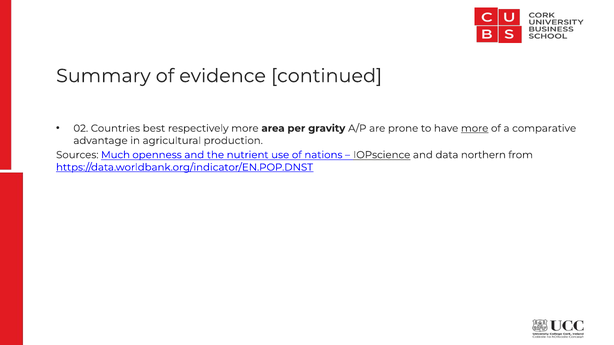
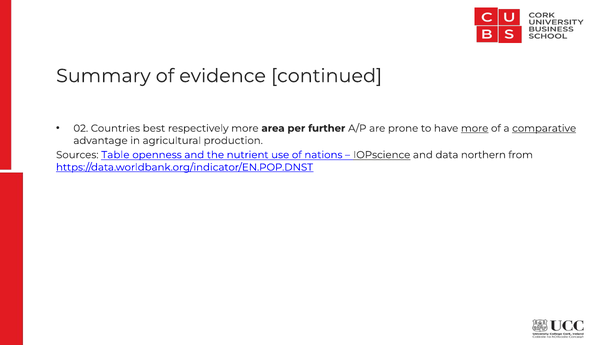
gravity: gravity -> further (327, 128)
comparative underline: none -> present (544, 128)
Much: Much -> Table (115, 155)
